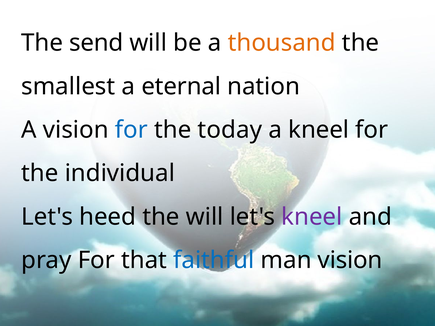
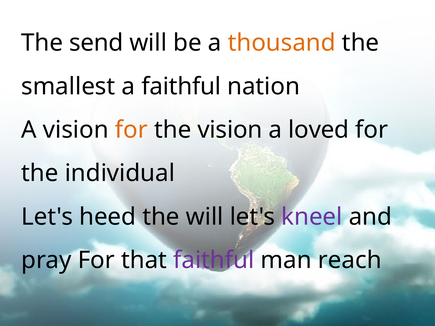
a eternal: eternal -> faithful (181, 86)
for colour: blue -> orange (131, 130)
the today: today -> vision (230, 130)
a kneel: kneel -> loved (319, 130)
faithful colour: blue -> purple (214, 260)
man vision: vision -> reach (350, 260)
